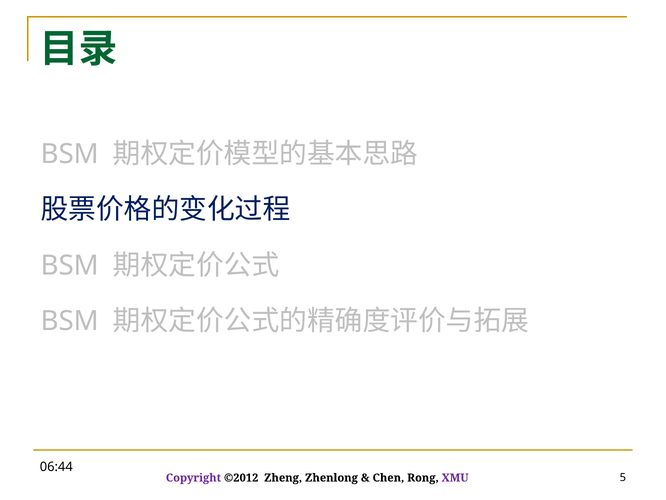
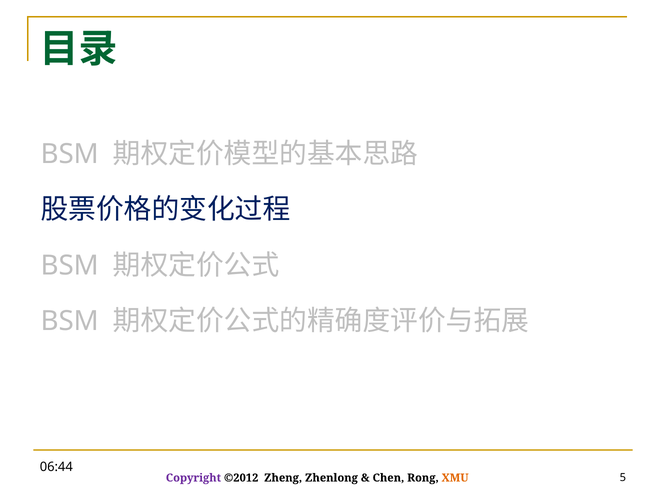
XMU colour: purple -> orange (455, 477)
